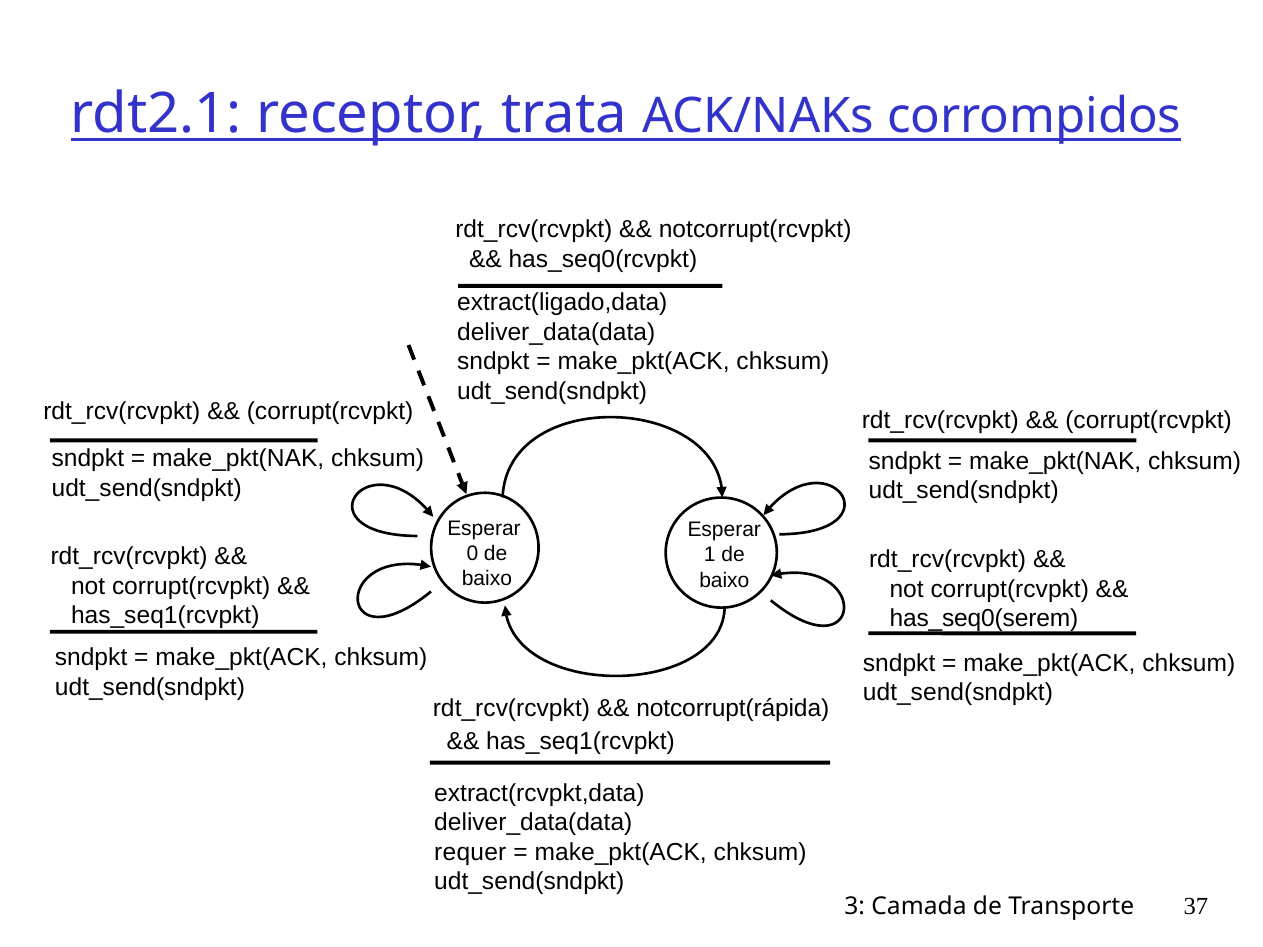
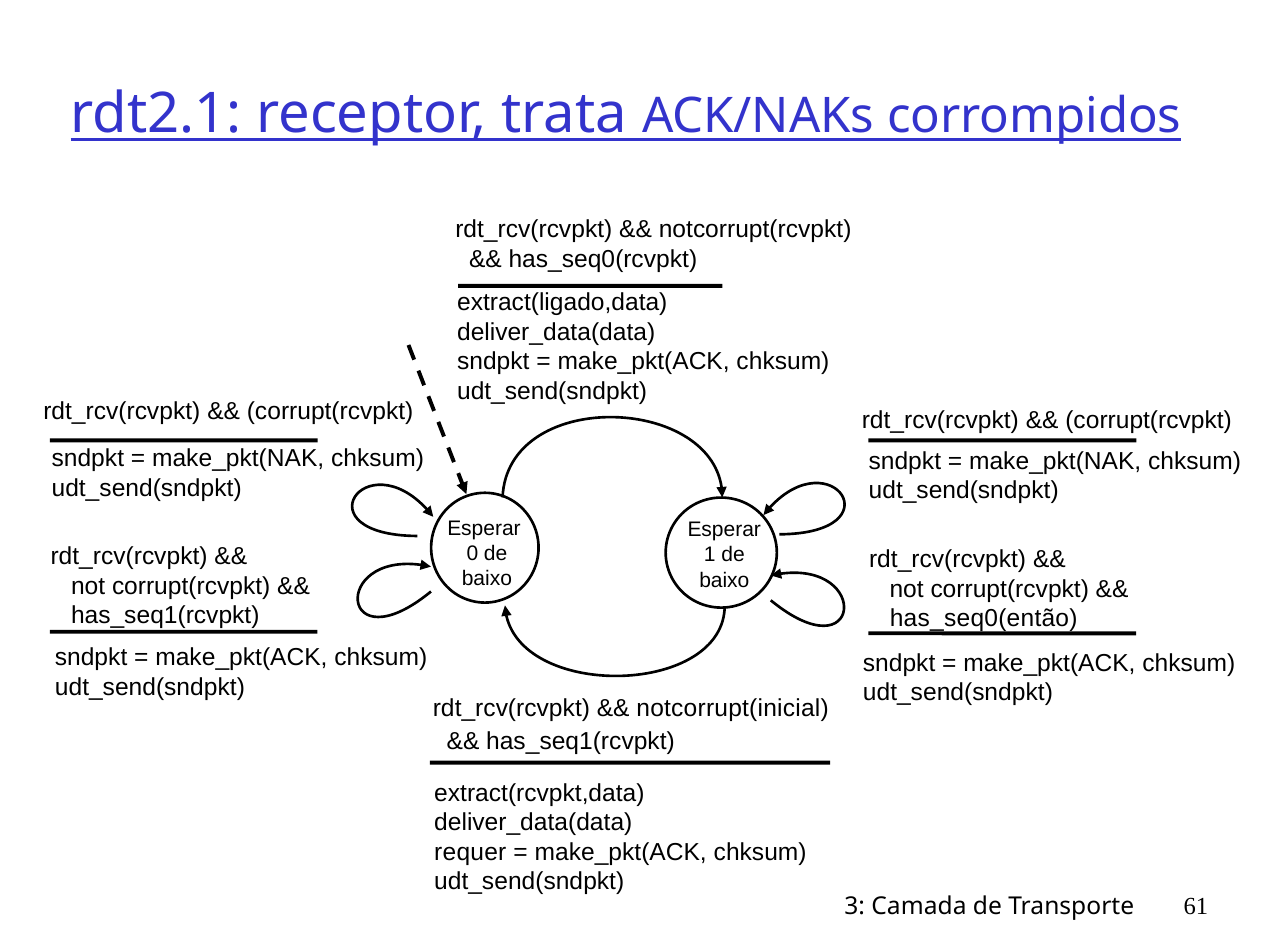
has_seq0(serem: has_seq0(serem -> has_seq0(então (984, 619)
notcorrupt(rápida: notcorrupt(rápida -> notcorrupt(inicial (733, 709)
37: 37 -> 61 (1196, 907)
